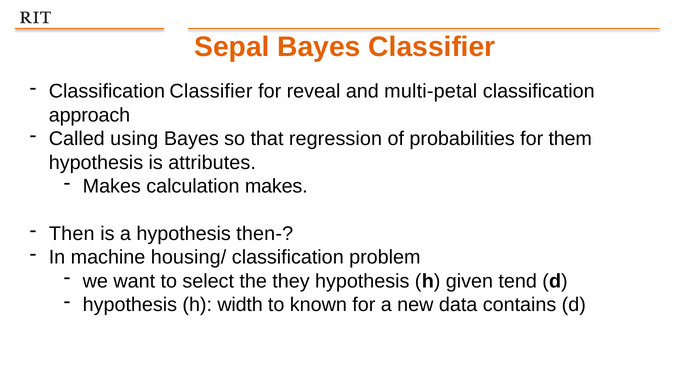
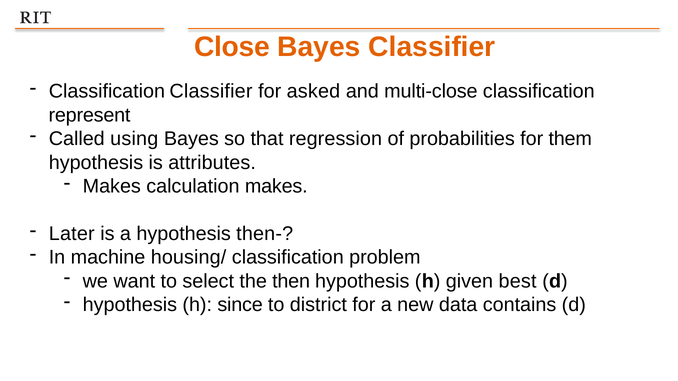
Sepal: Sepal -> Close (232, 47)
reveal: reveal -> asked (313, 91)
multi-petal: multi-petal -> multi-close (431, 91)
approach: approach -> represent (89, 115)
Then: Then -> Later (72, 234)
they: they -> then (291, 281)
tend: tend -> best (518, 281)
width: width -> since (240, 305)
known: known -> district (318, 305)
